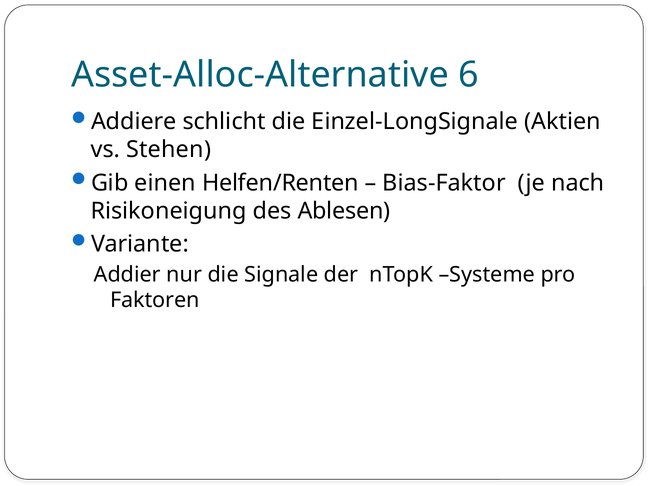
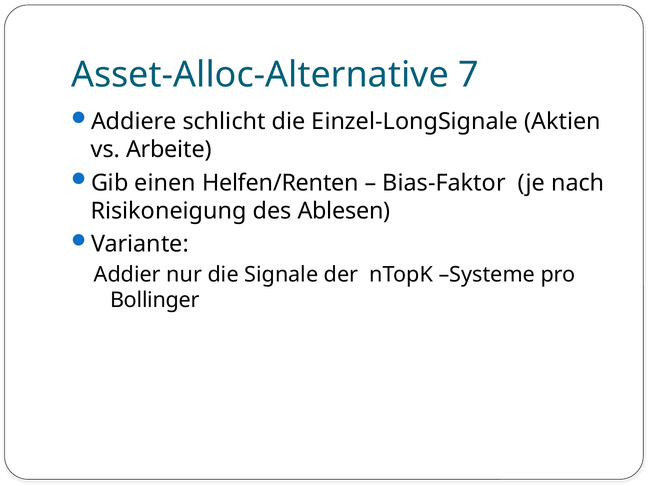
6: 6 -> 7 (469, 75)
Stehen: Stehen -> Arbeite (169, 150)
Faktoren: Faktoren -> Bollinger (155, 300)
